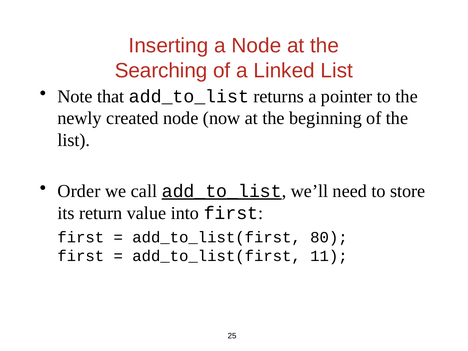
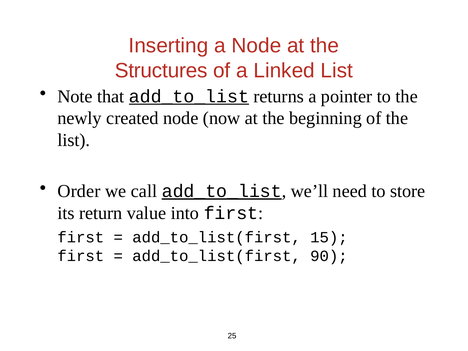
Searching: Searching -> Structures (161, 70)
add_to_list underline: none -> present (189, 96)
80: 80 -> 15 (329, 237)
11: 11 -> 90 (329, 256)
